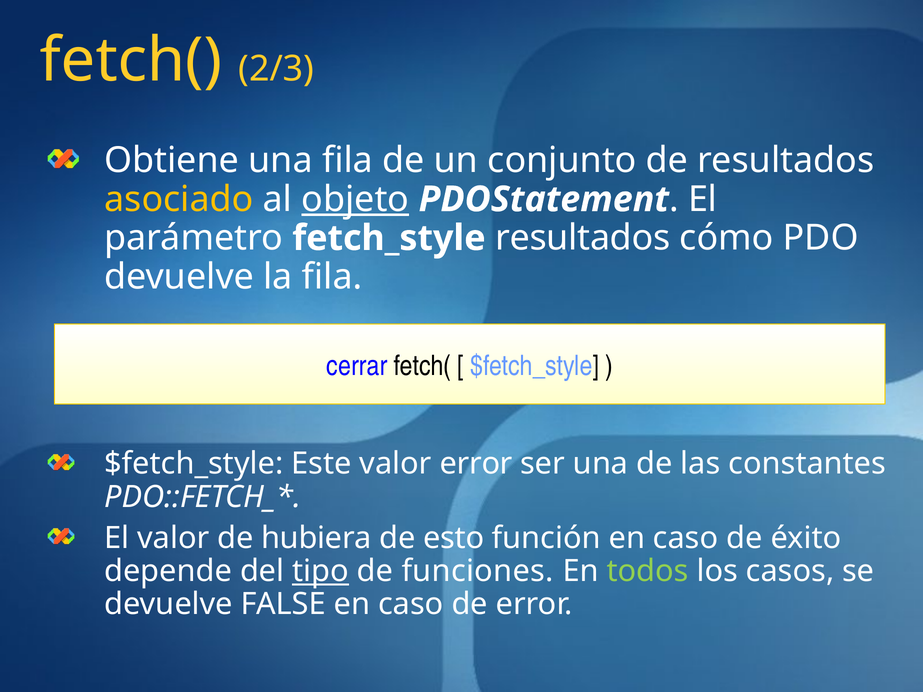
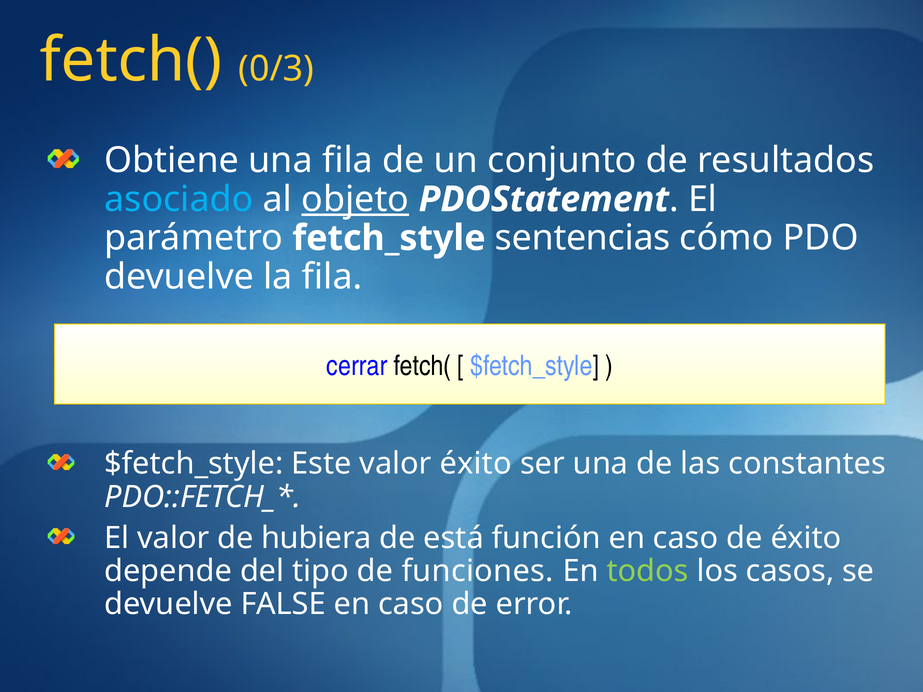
2/3: 2/3 -> 0/3 (276, 69)
asociado colour: yellow -> light blue (179, 199)
fetch_style resultados: resultados -> sentencias (583, 238)
valor error: error -> éxito (476, 464)
esto: esto -> está (454, 538)
tipo underline: present -> none (320, 571)
